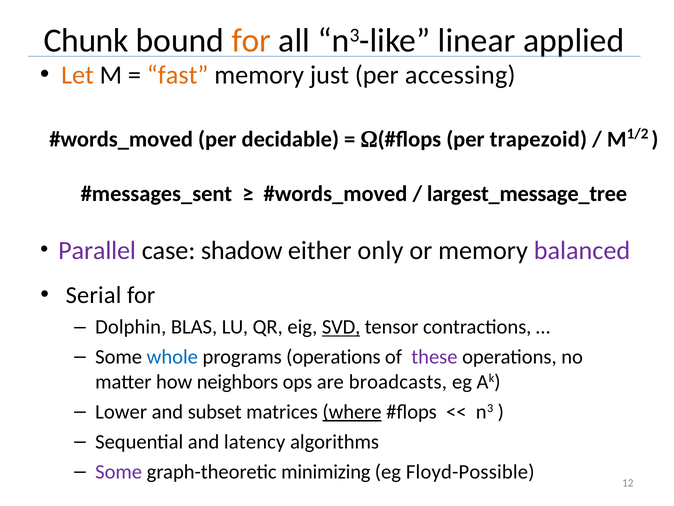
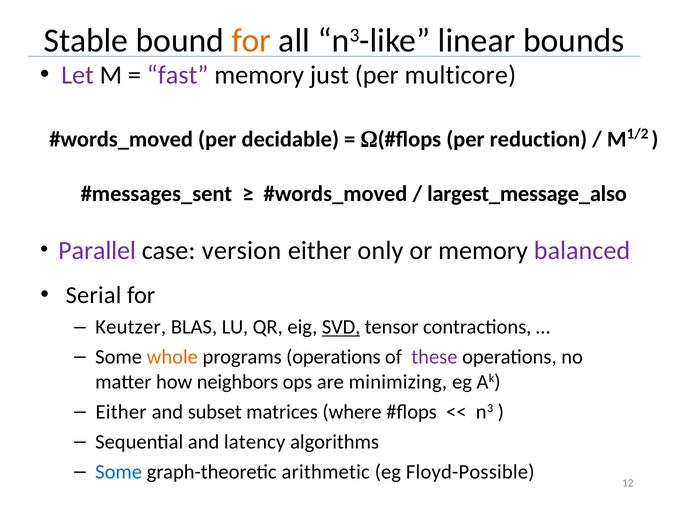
Chunk: Chunk -> Stable (86, 41)
applied: applied -> bounds (574, 41)
Let colour: orange -> purple (78, 75)
fast colour: orange -> purple (178, 75)
accessing: accessing -> multicore (460, 75)
trapezoid: trapezoid -> reduction (538, 139)
largest_message_tree: largest_message_tree -> largest_message_also (527, 194)
shadow: shadow -> version (241, 250)
Dolphin: Dolphin -> Keutzer (131, 327)
whole colour: blue -> orange (172, 357)
broadcasts: broadcasts -> minimizing (398, 381)
Lower: Lower -> Either (121, 411)
where underline: present -> none (352, 411)
Some colour: purple -> blue (119, 471)
minimizing: minimizing -> arithmetic (326, 471)
